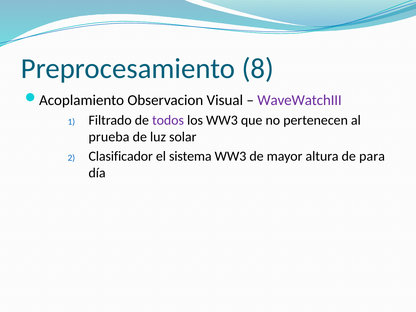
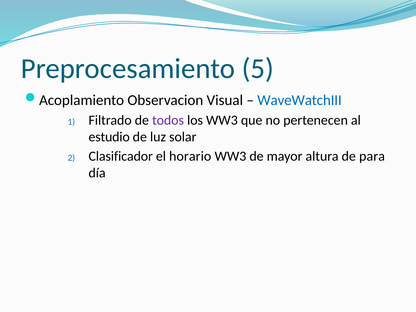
8: 8 -> 5 (258, 69)
WaveWatchIII colour: purple -> blue (300, 100)
prueba: prueba -> estudio (109, 137)
sistema: sistema -> horario (190, 156)
